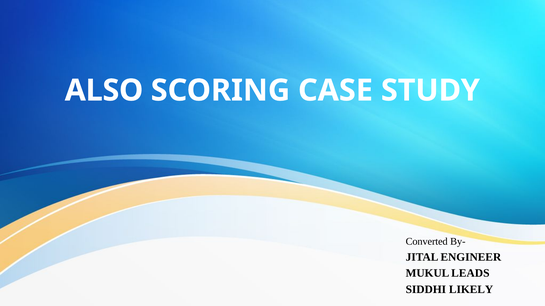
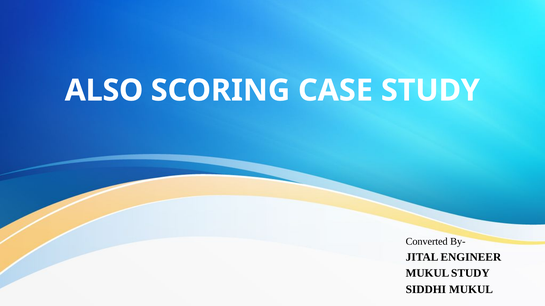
MUKUL LEADS: LEADS -> STUDY (470, 274)
SIDDHI LIKELY: LIKELY -> MUKUL (471, 290)
